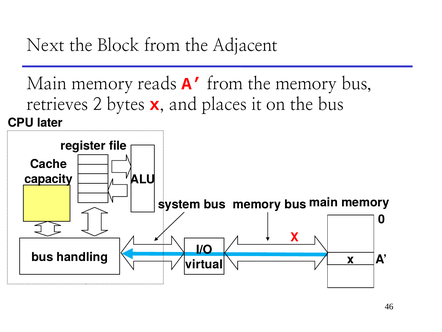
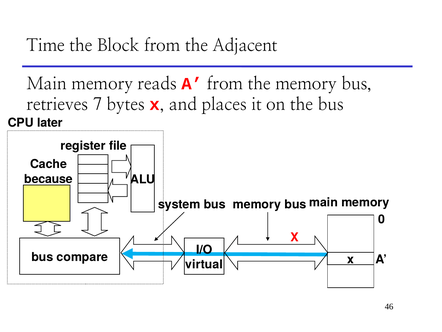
Next: Next -> Time (46, 45)
2: 2 -> 7 (97, 104)
capacity: capacity -> because (49, 179)
handling: handling -> compare (82, 257)
